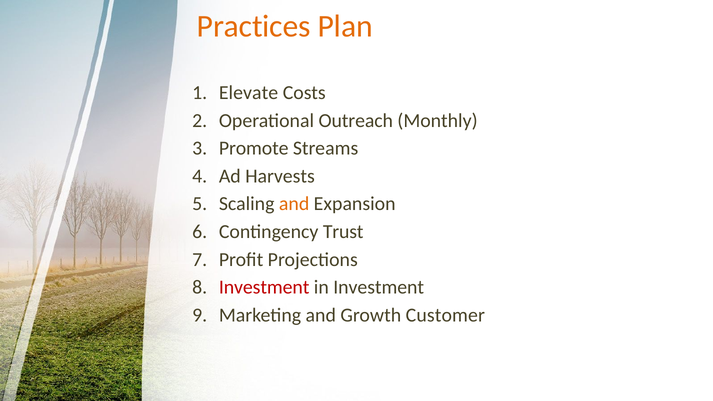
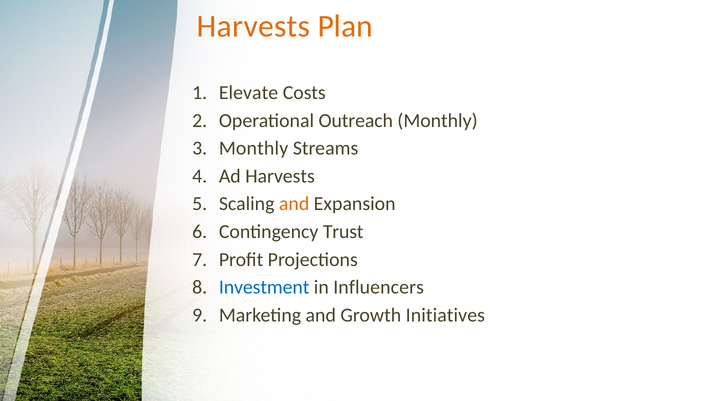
Practices: Practices -> Harvests (253, 26)
Promote: Promote -> Monthly (254, 148)
Investment colour: red -> blue (264, 287)
in Investment: Investment -> Influencers (379, 287)
Customer: Customer -> Initiatives (445, 315)
